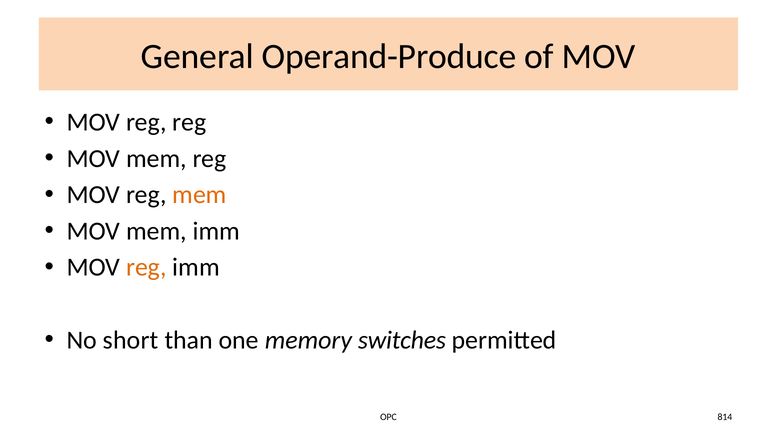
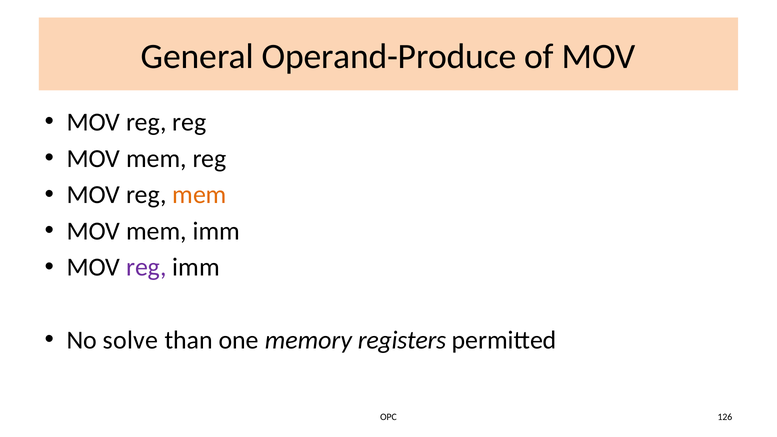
reg colour: orange -> purple (146, 267)
short: short -> solve (131, 340)
switches: switches -> registers (402, 340)
814: 814 -> 126 (725, 417)
